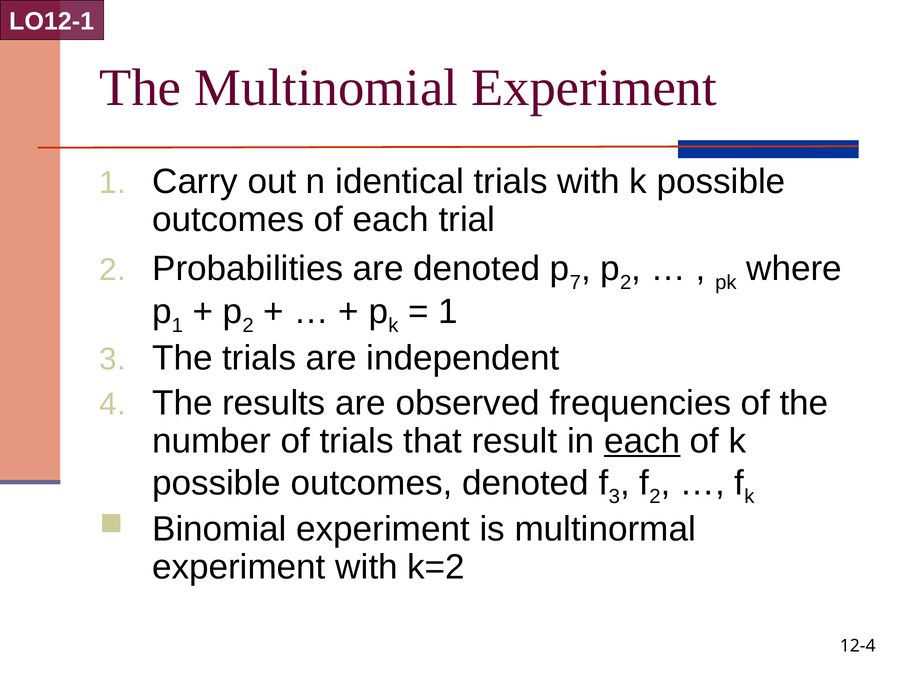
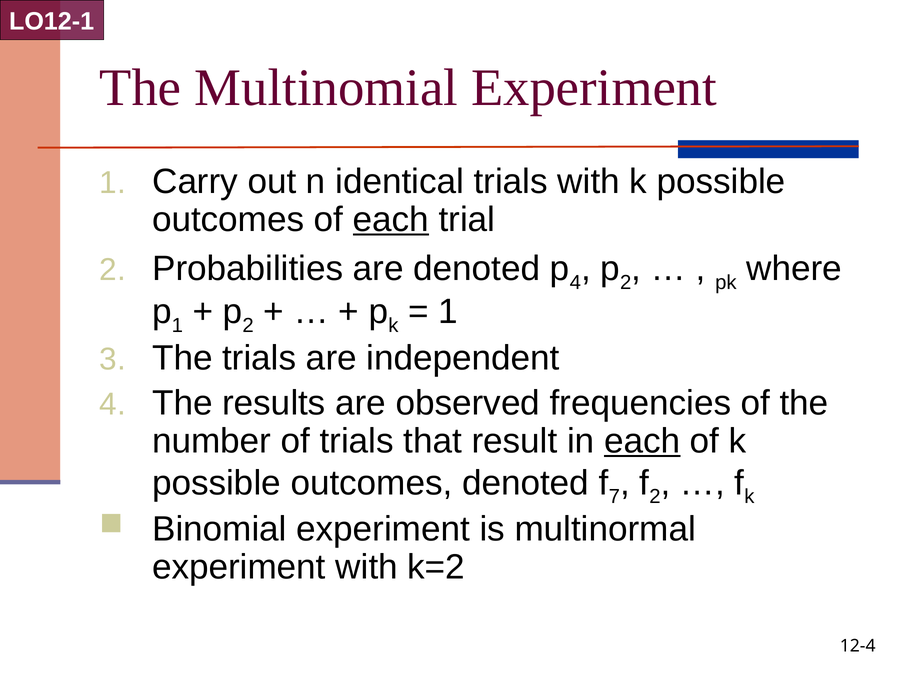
each underline: none -> present (391, 219)
7: 7 -> 4 (575, 282)
3: 3 -> 7 (614, 497)
